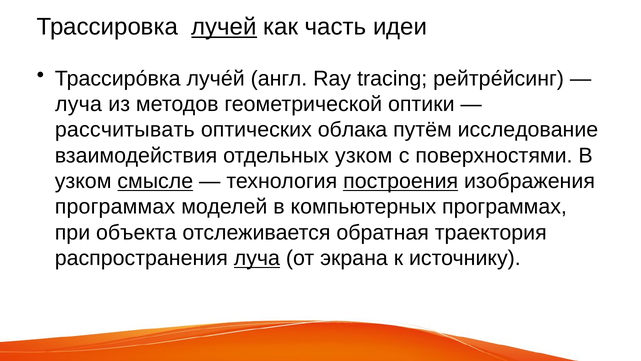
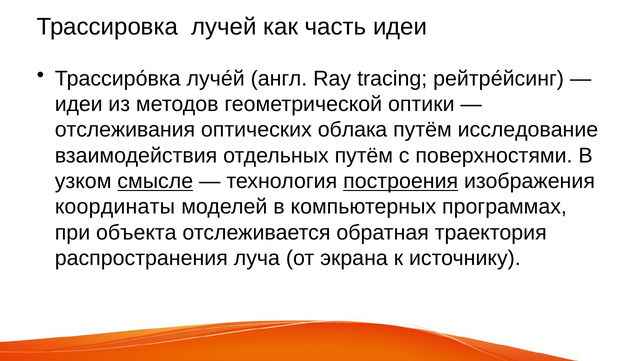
лучей underline: present -> none (224, 27)
луча: луча -> идеи (79, 104)
рассчитывать: рассчитывать -> отслеживания (125, 130)
отдельных узком: узком -> путём (364, 155)
программах: программах -> координаты (115, 207)
луча underline: present -> none (257, 258)
